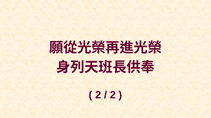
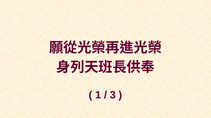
2: 2 -> 1 (98, 95)
2: 2 -> 3 (113, 95)
